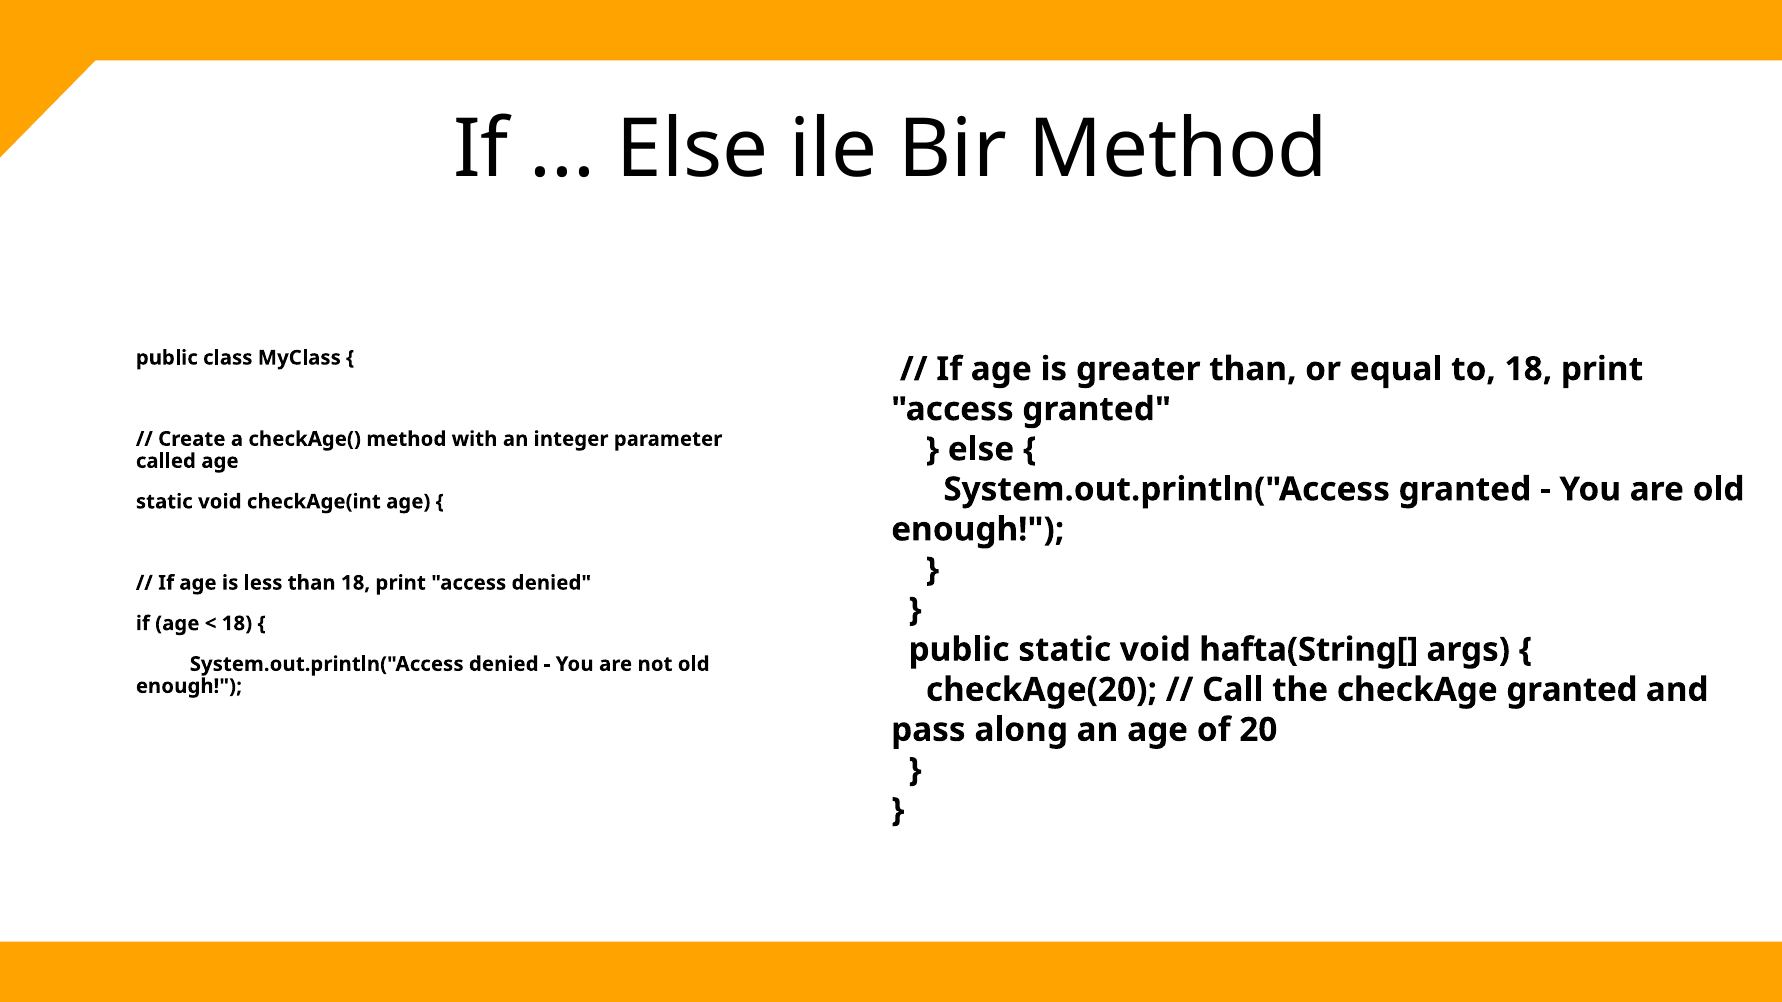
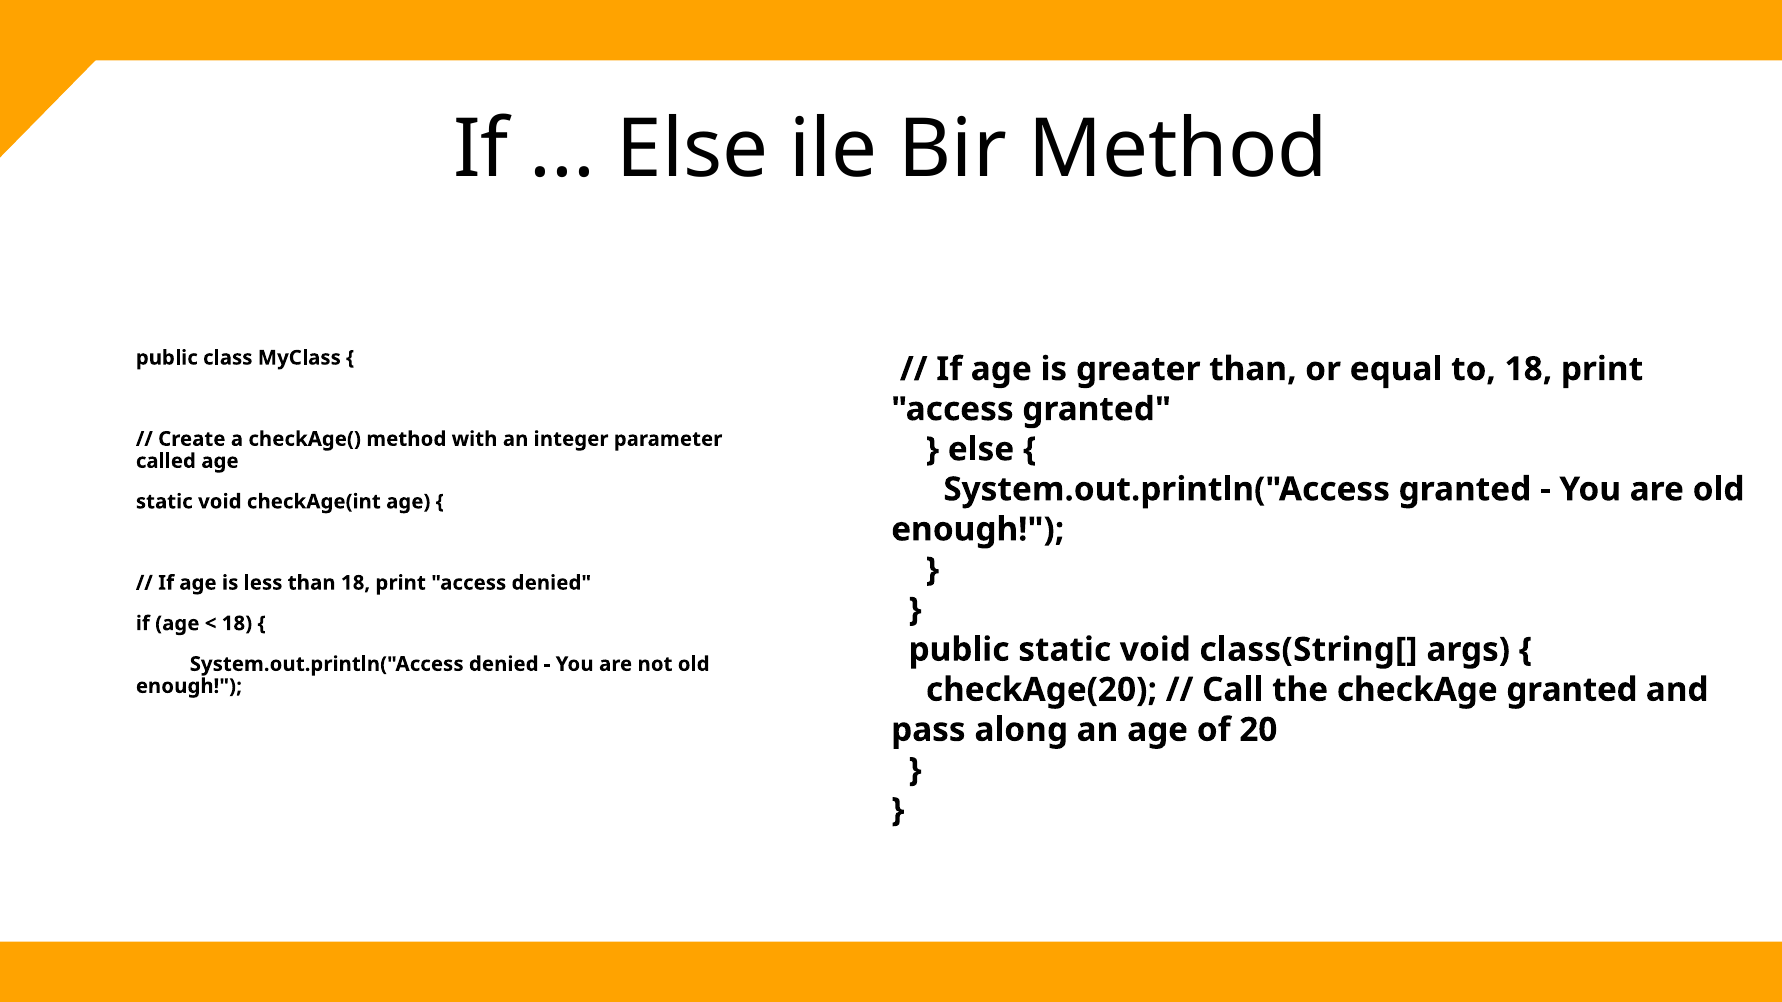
hafta(String[: hafta(String[ -> class(String[ (1308, 650)
